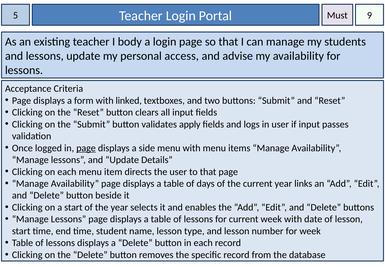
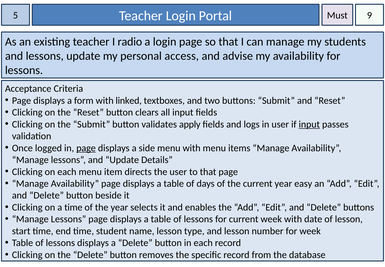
body: body -> radio (130, 42)
input underline: none -> present (309, 124)
links: links -> easy (303, 183)
a start: start -> time (73, 207)
